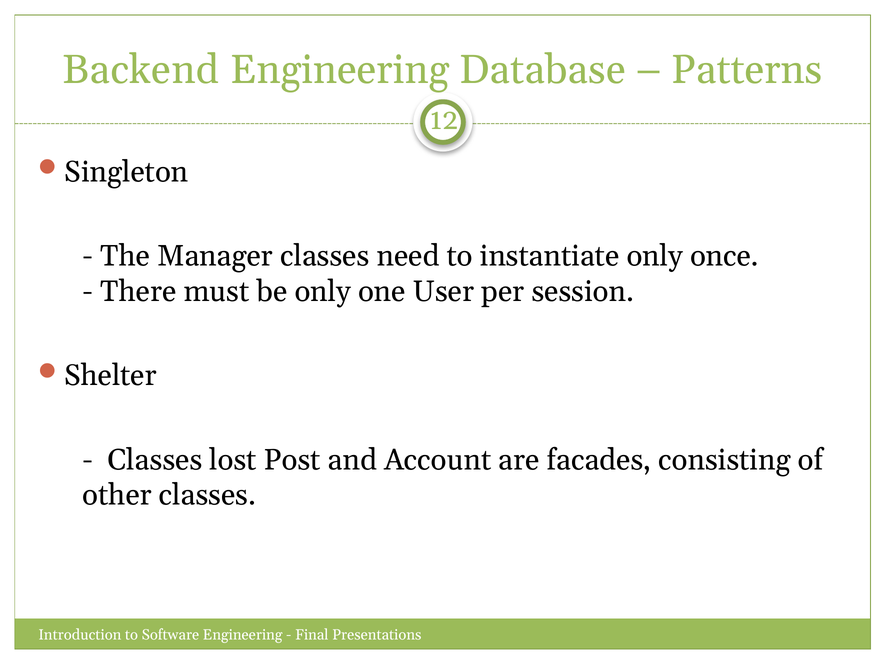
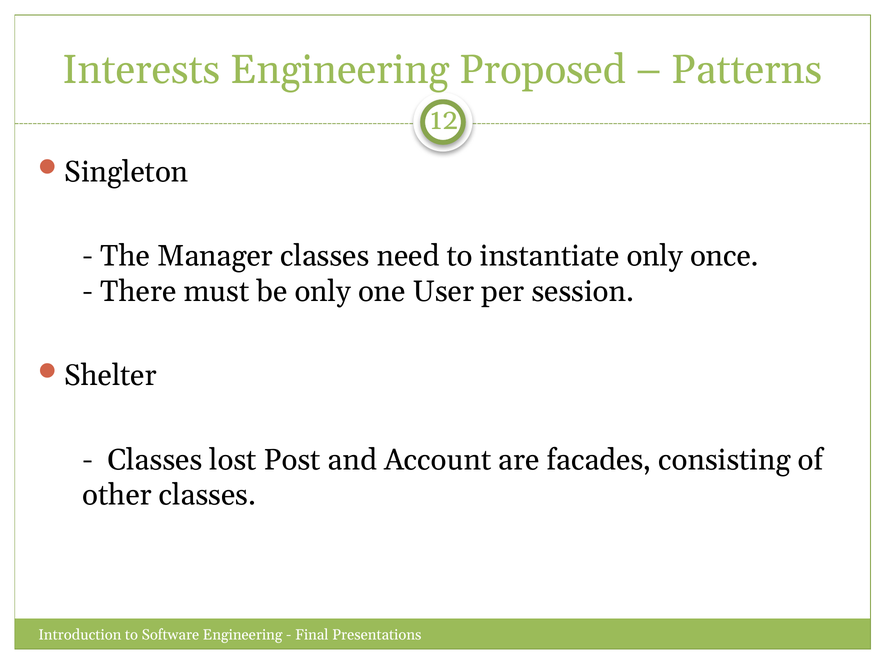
Backend: Backend -> Interests (141, 70)
Database: Database -> Proposed (543, 70)
